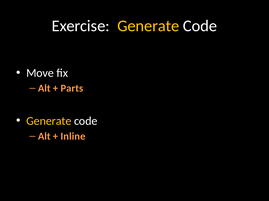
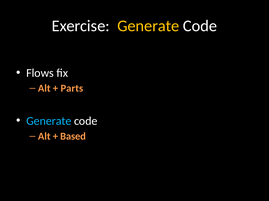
Move: Move -> Flows (40, 73)
Generate colour: yellow -> light blue (49, 121)
Inline: Inline -> Based (73, 137)
